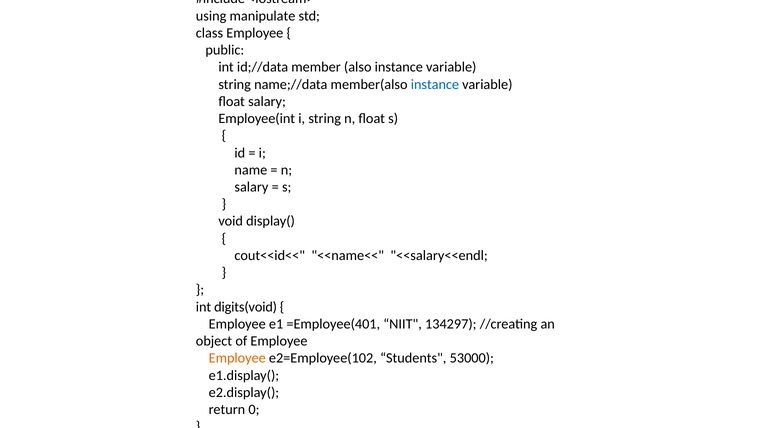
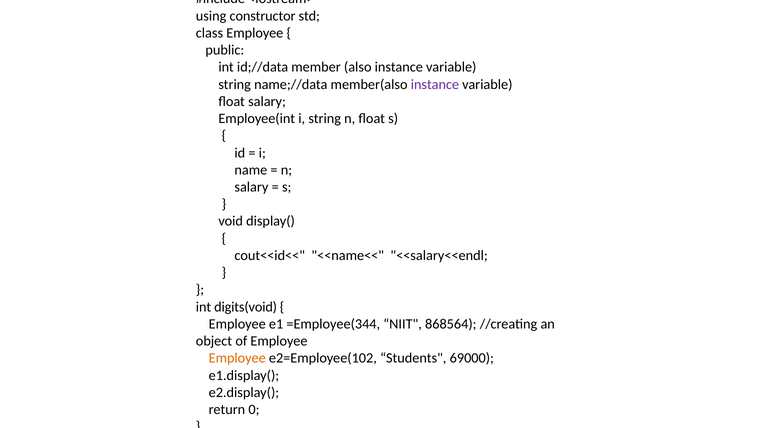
manipulate: manipulate -> constructor (263, 16)
instance colour: blue -> purple (435, 84)
=Employee(401: =Employee(401 -> =Employee(344 (333, 324)
134297: 134297 -> 868564 (451, 324)
53000: 53000 -> 69000 (472, 358)
